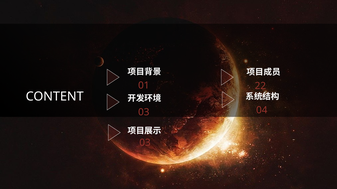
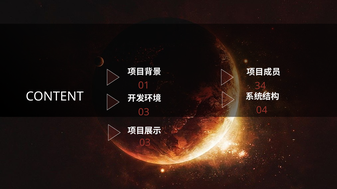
22: 22 -> 34 (260, 86)
